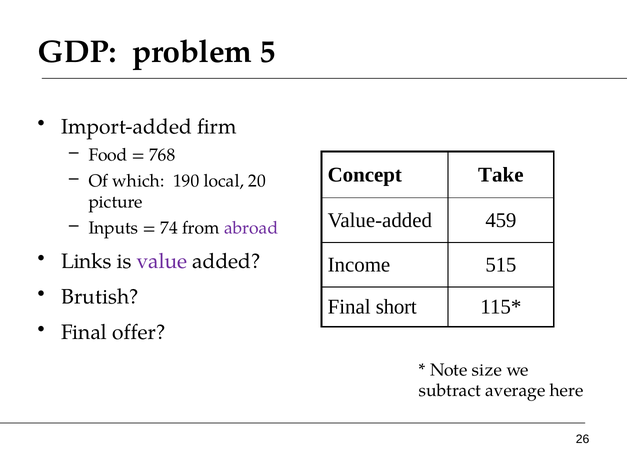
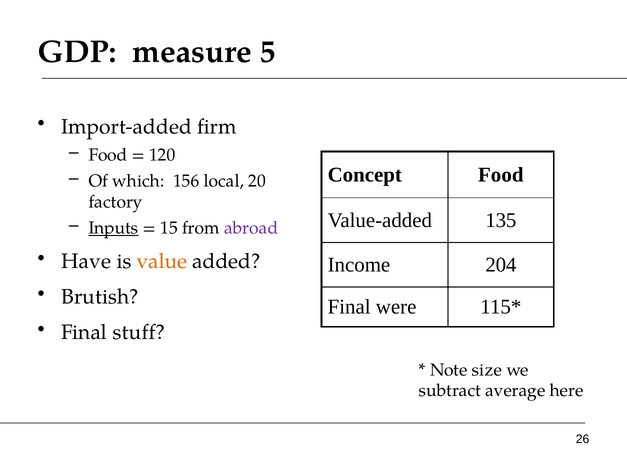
problem: problem -> measure (192, 52)
768: 768 -> 120 (162, 155)
Concept Take: Take -> Food (501, 175)
190: 190 -> 156 (186, 181)
picture: picture -> factory (116, 202)
459: 459 -> 135 (501, 220)
Inputs underline: none -> present (113, 228)
74: 74 -> 15 (169, 228)
Links: Links -> Have (86, 262)
value colour: purple -> orange (162, 262)
515: 515 -> 204 (501, 265)
short: short -> were (396, 307)
offer: offer -> stuff (139, 333)
